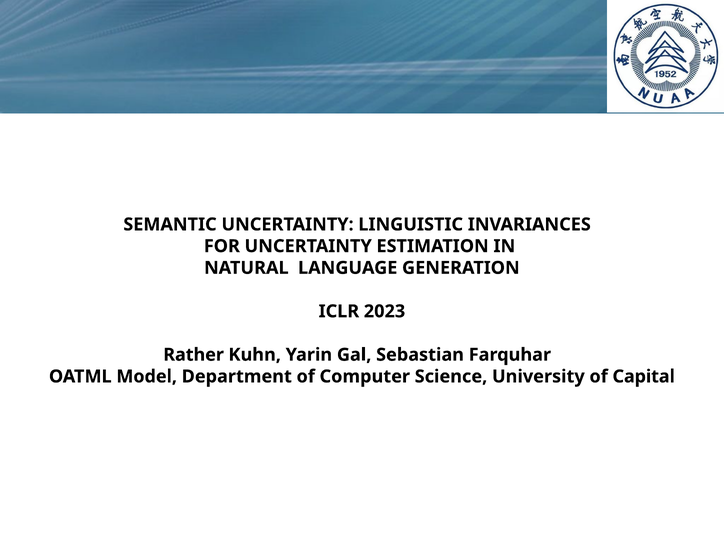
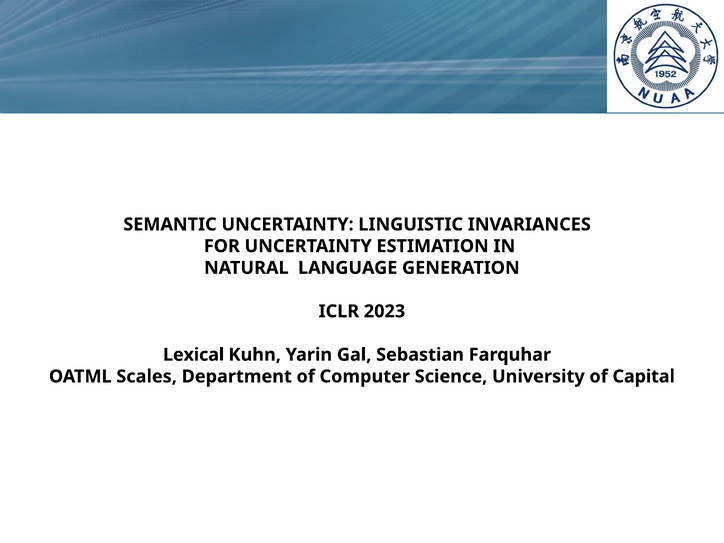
Rather: Rather -> Lexical (194, 355)
Model: Model -> Scales (147, 376)
